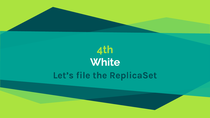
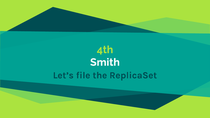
White: White -> Smith (105, 62)
